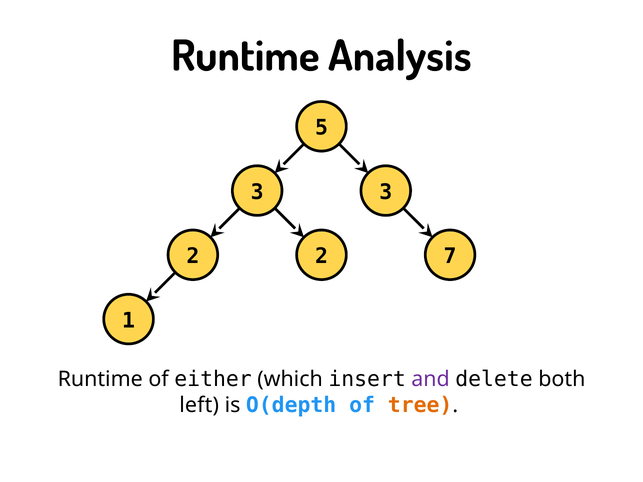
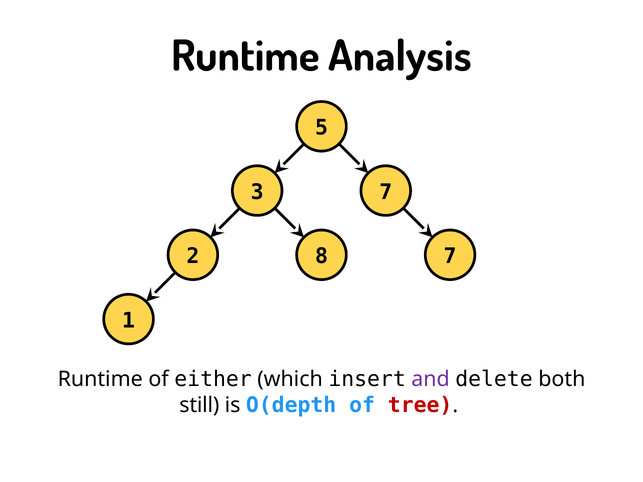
3 3: 3 -> 7 (386, 192)
2 2: 2 -> 8 (321, 256)
left: left -> still (199, 405)
tree colour: orange -> red (420, 405)
